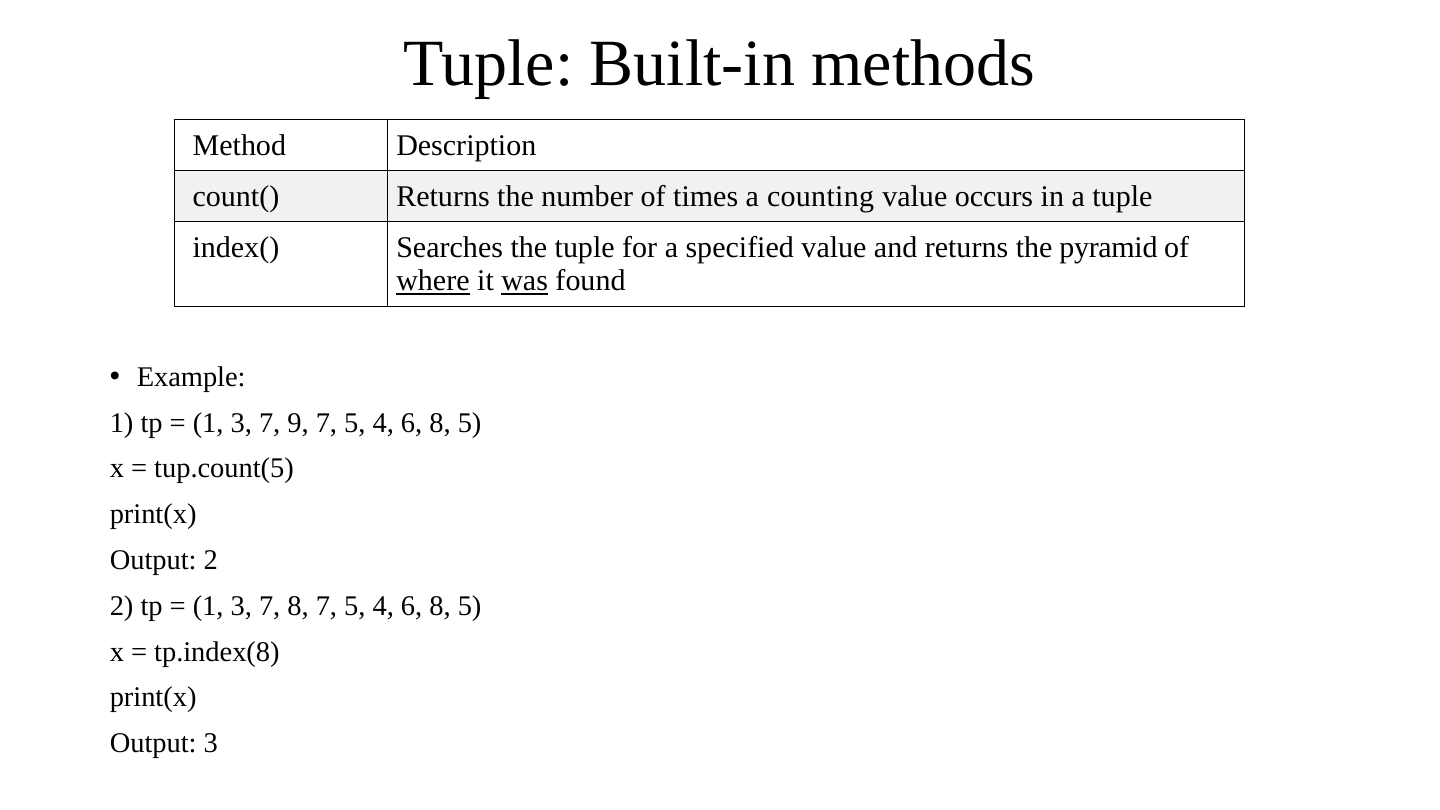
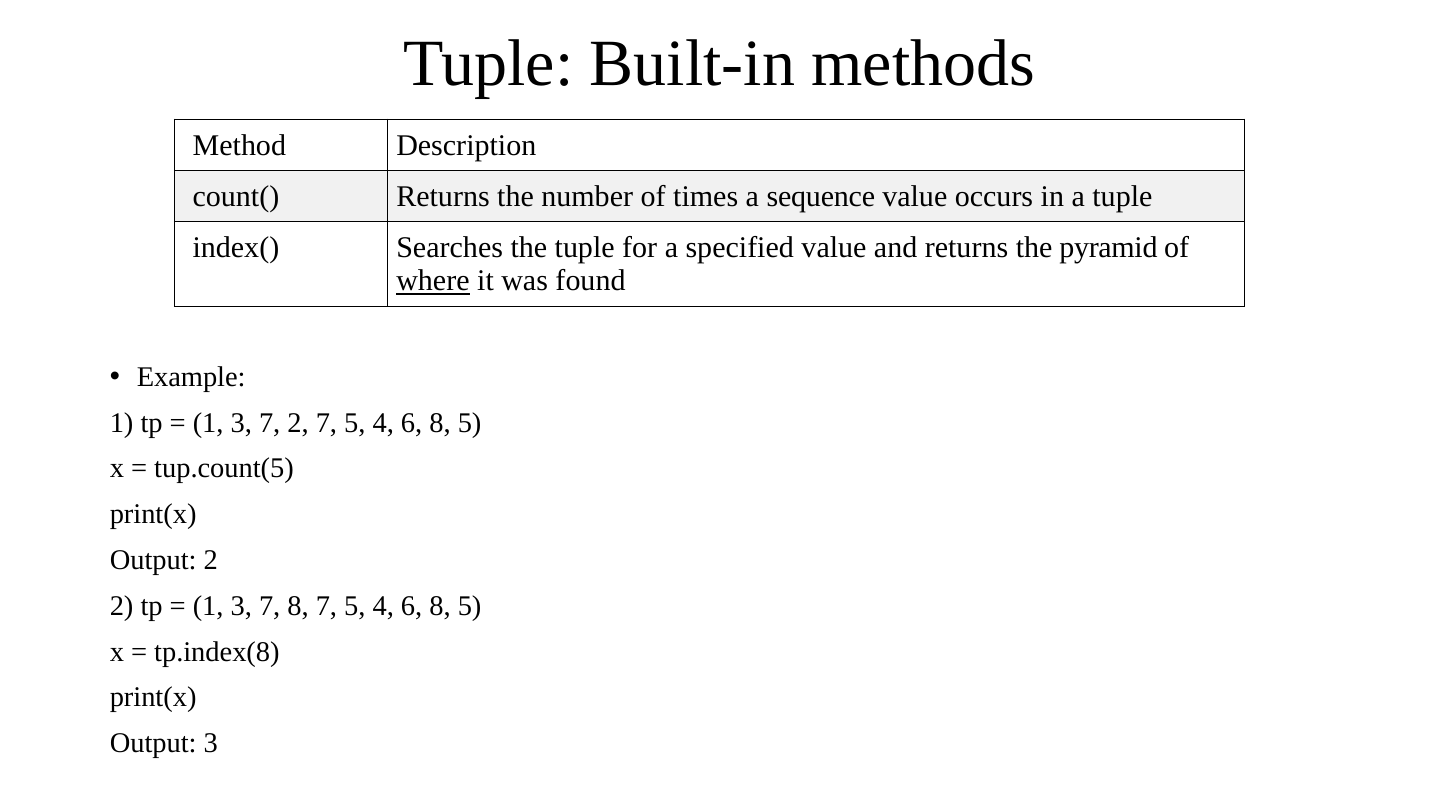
counting: counting -> sequence (821, 196)
was underline: present -> none (525, 281)
7 9: 9 -> 2 (298, 423)
